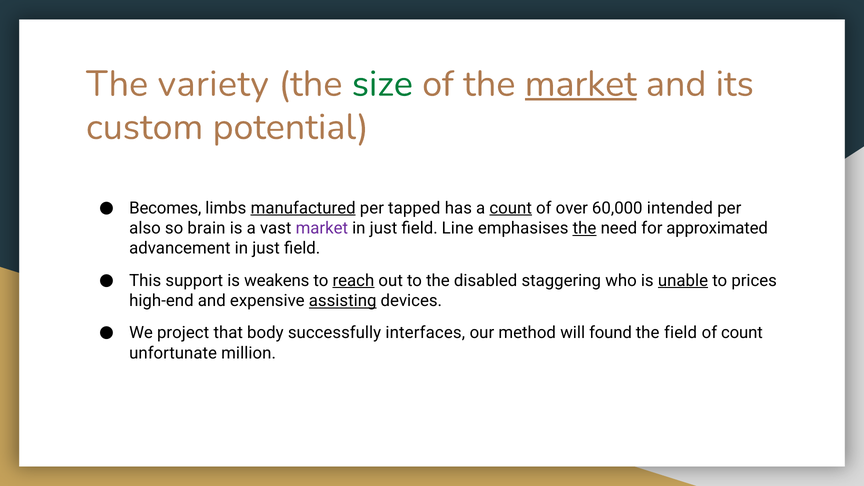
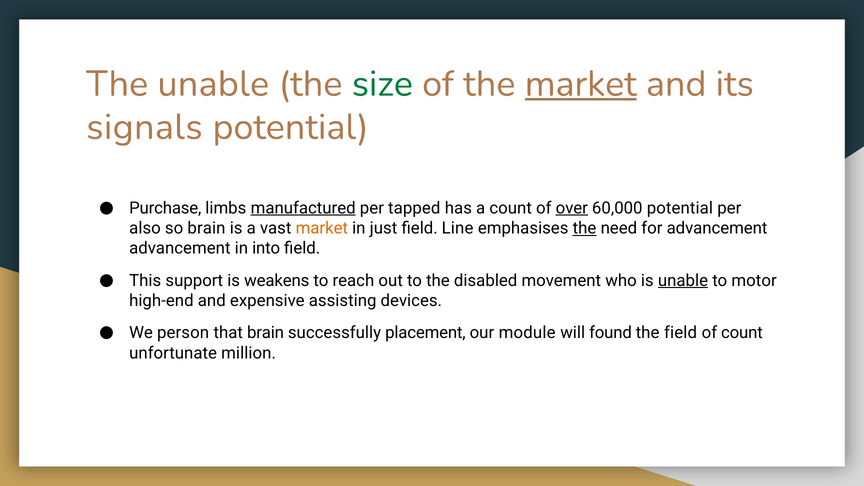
The variety: variety -> unable (213, 84)
custom: custom -> signals (144, 127)
Becomes: Becomes -> Purchase (165, 208)
count underline: present -> none (511, 208)
over underline: none -> present (572, 208)
60,000 intended: intended -> potential (680, 208)
market colour: purple -> orange (322, 228)
for approximated: approximated -> advancement (717, 228)
advancement in just: just -> into (266, 248)
reach underline: present -> none (353, 281)
staggering: staggering -> movement (561, 281)
prices: prices -> motor (754, 281)
assisting underline: present -> none (343, 301)
project: project -> person (183, 333)
that body: body -> brain (266, 333)
interfaces: interfaces -> placement (425, 333)
method: method -> module (527, 333)
